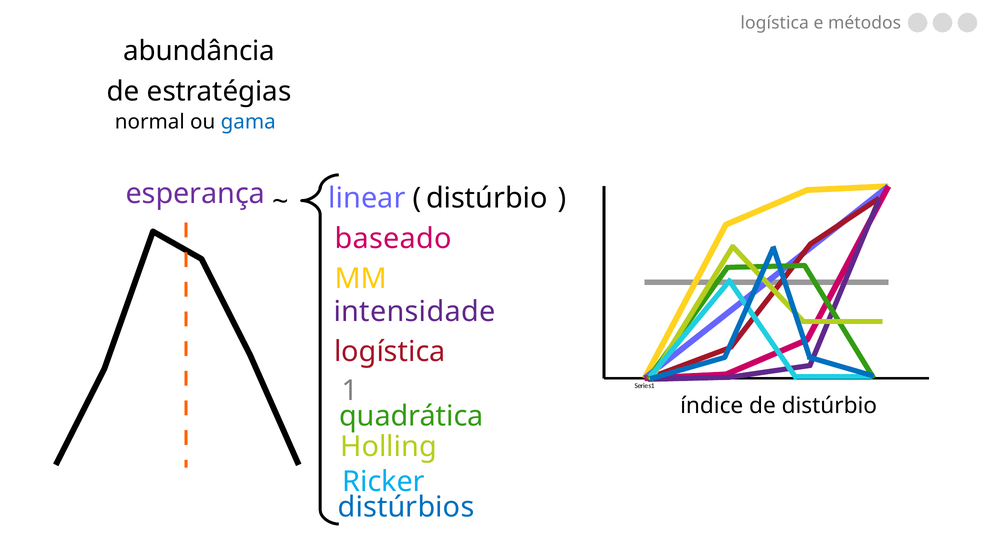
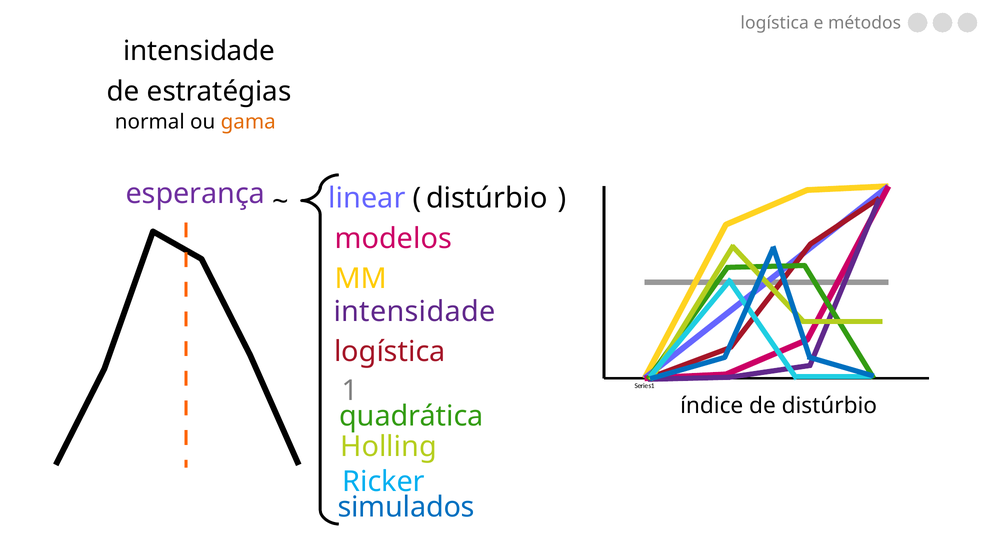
abundância: abundância -> intensidade (199, 51)
gama colour: blue -> orange (248, 122)
baseado: baseado -> modelos (393, 239)
distúrbios: distúrbios -> simulados (406, 507)
